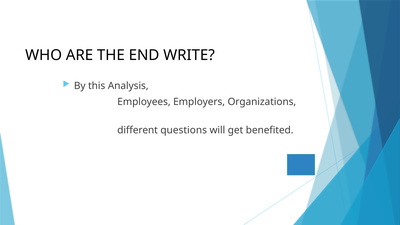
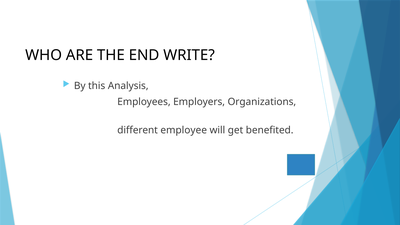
questions: questions -> employee (184, 130)
